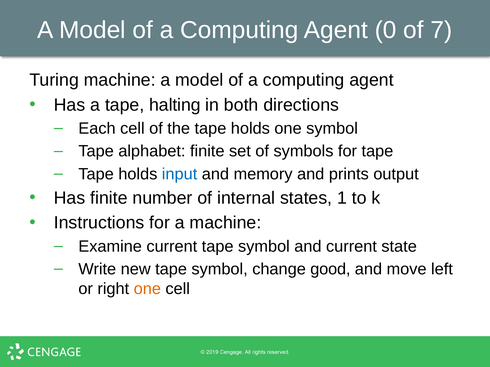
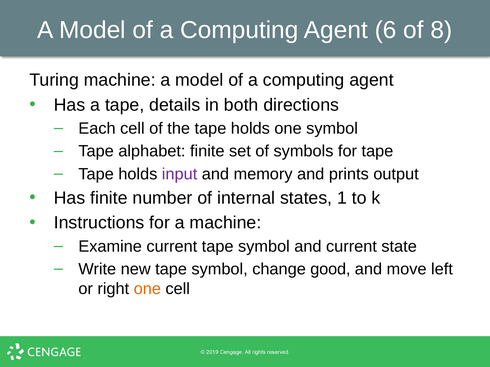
0: 0 -> 6 (386, 30)
7: 7 -> 8 (441, 30)
halting: halting -> details (175, 105)
input colour: blue -> purple (180, 174)
